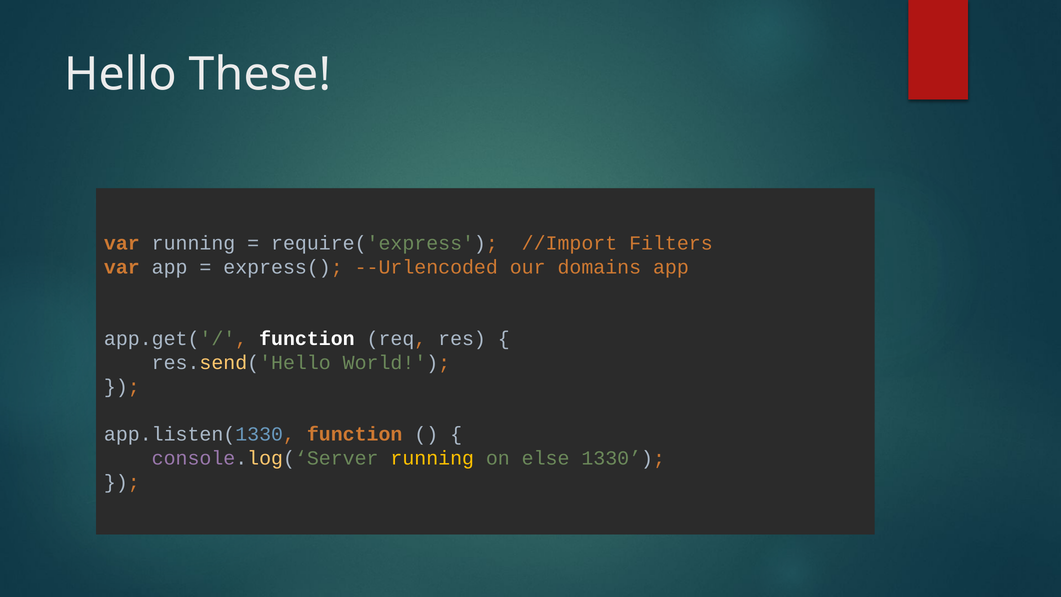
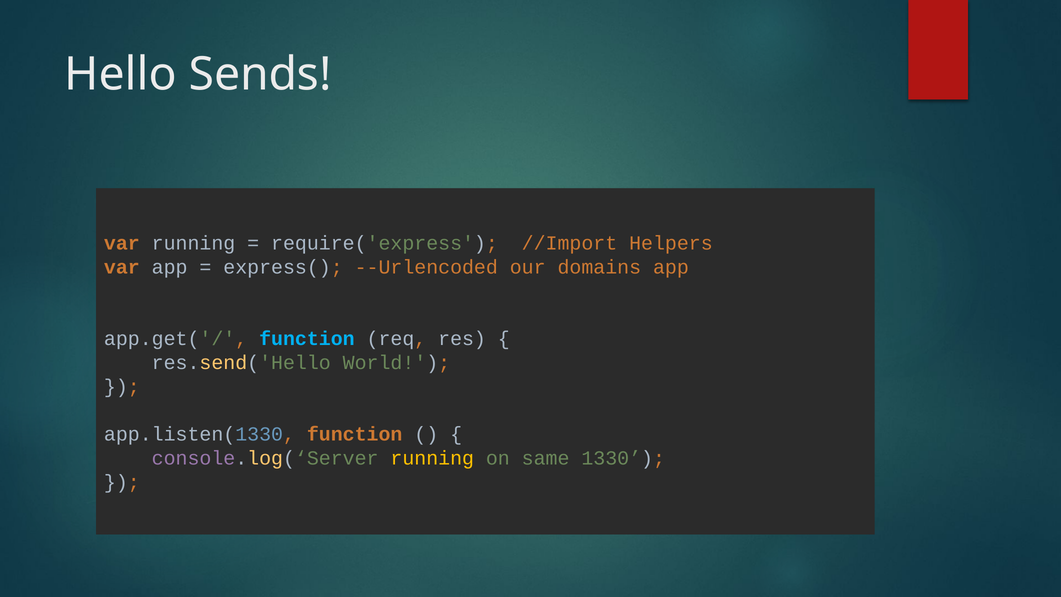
These: These -> Sends (260, 74)
Filters: Filters -> Helpers (671, 243)
function colour: white -> light blue (307, 339)
else: else -> same (546, 458)
